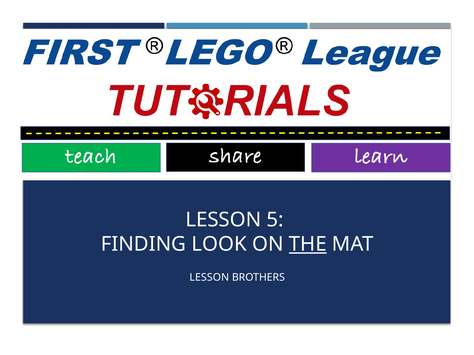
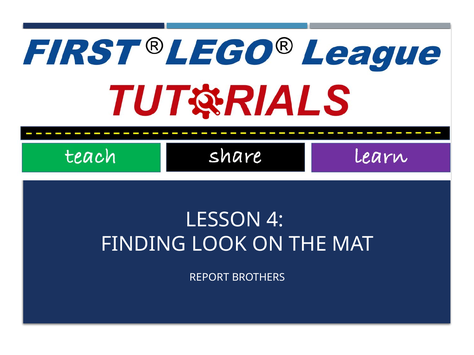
5: 5 -> 4 (275, 220)
THE underline: present -> none (308, 245)
LESSON: LESSON -> REPORT (209, 278)
